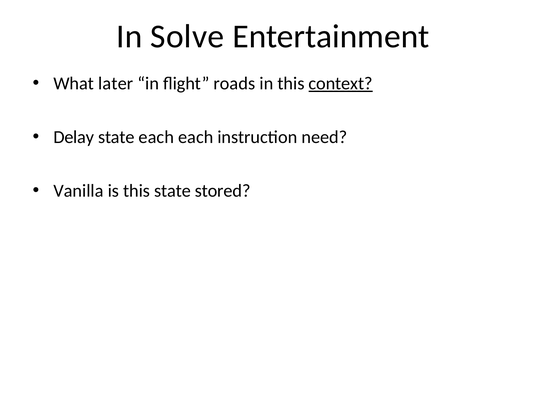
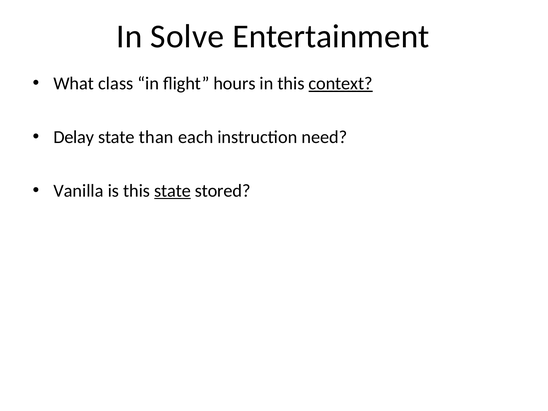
later: later -> class (116, 83)
roads: roads -> hours (234, 83)
state each: each -> than (156, 137)
state underline: none -> present (173, 191)
